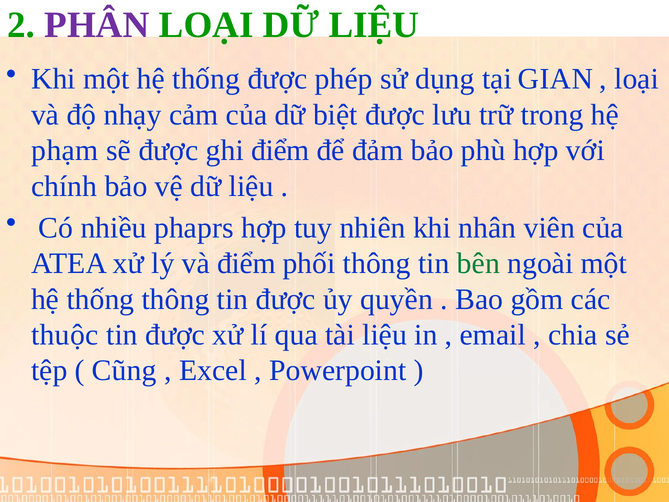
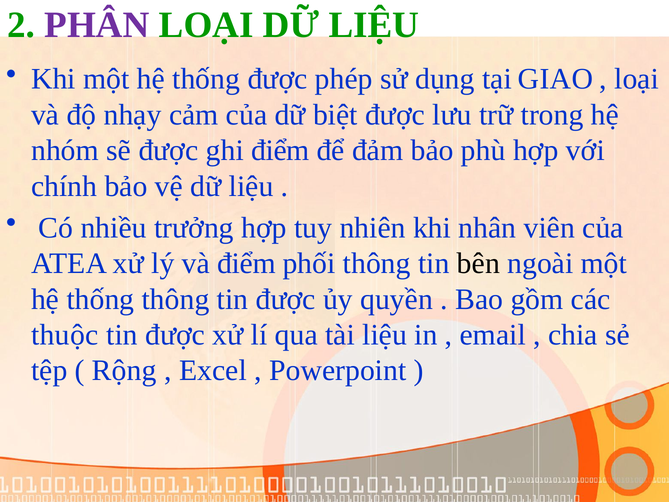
GIAN: GIAN -> GIAO (555, 79)
phạm: phạm -> nhóm (65, 150)
phaprs: phaprs -> trưởng (194, 228)
bên colour: green -> black (478, 263)
Cũng: Cũng -> Rộng (124, 370)
